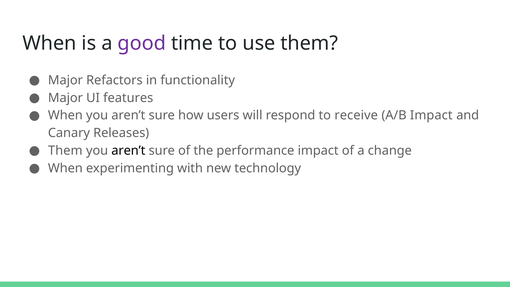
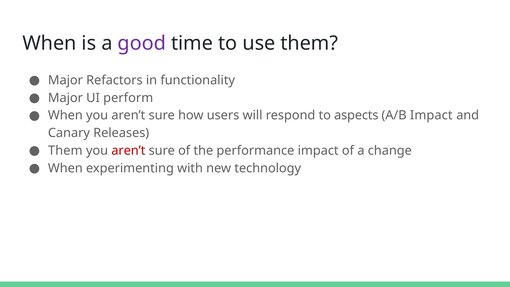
features: features -> perform (128, 98)
receive: receive -> aspects (356, 115)
aren’t colour: black -> red (128, 151)
